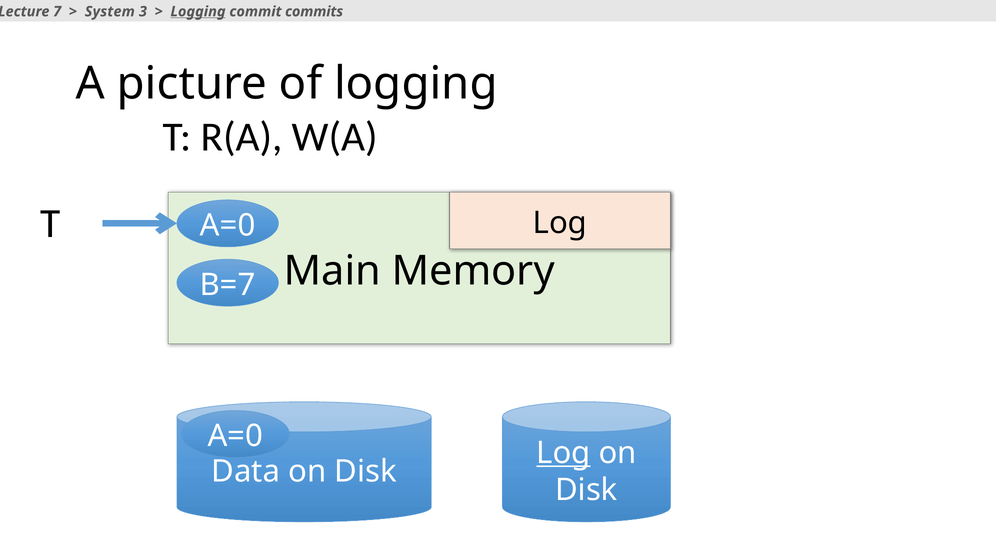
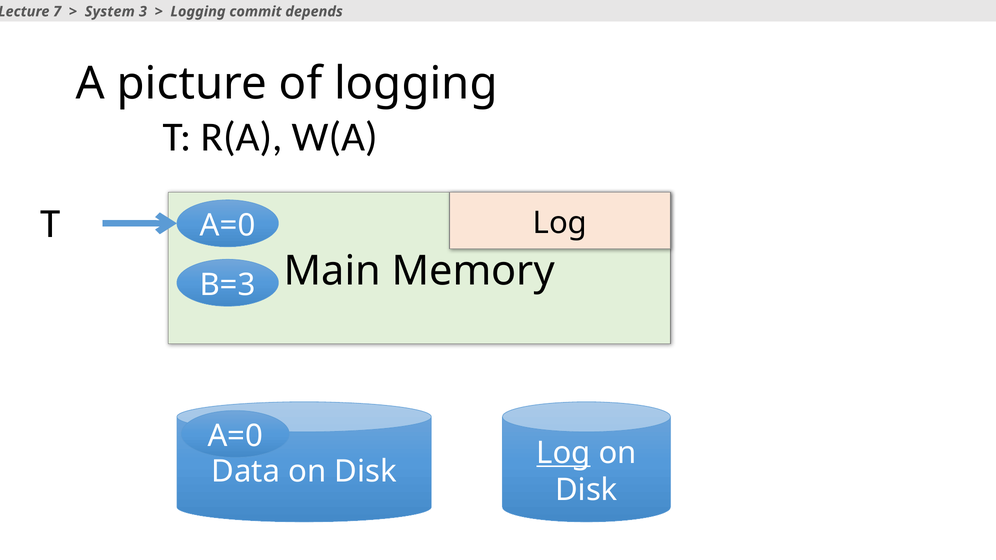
Logging underline: present -> none (198, 12)
commits: commits -> depends (314, 12)
B=7: B=7 -> B=3 (228, 285)
